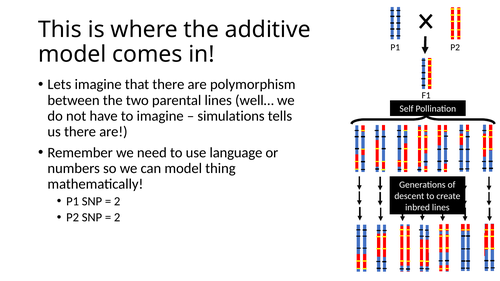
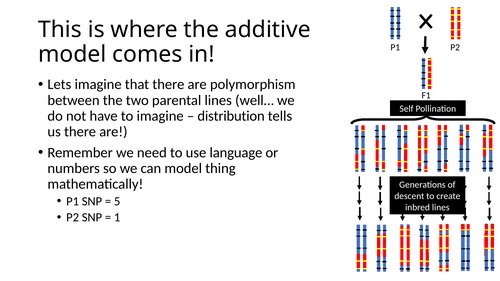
simulations: simulations -> distribution (231, 116)
2: 2 -> 5 (117, 202)
2: 2 -> 1 (117, 218)
